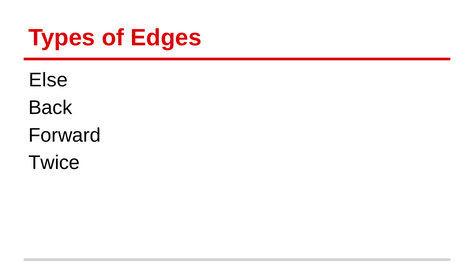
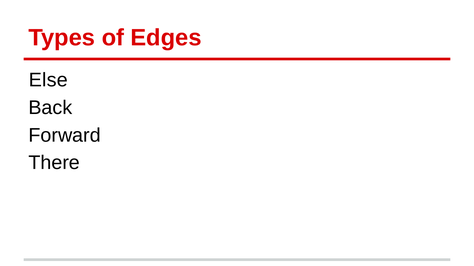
Twice: Twice -> There (54, 163)
